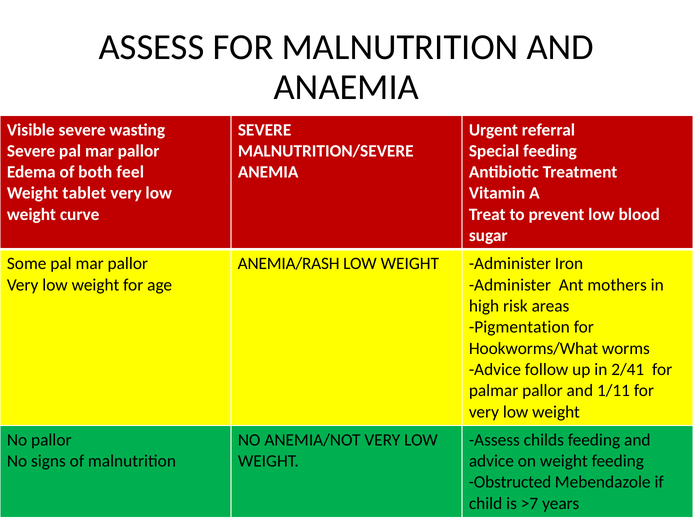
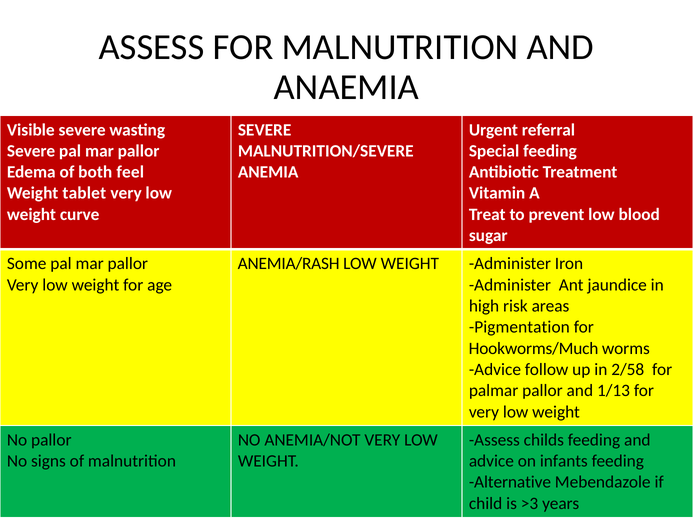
mothers: mothers -> jaundice (617, 285)
Hookworms/What: Hookworms/What -> Hookworms/Much (534, 348)
2/41: 2/41 -> 2/58 (628, 369)
1/11: 1/11 -> 1/13 (614, 390)
on weight: weight -> infants (564, 461)
Obstructed: Obstructed -> Alternative (510, 482)
>7: >7 -> >3 (530, 503)
